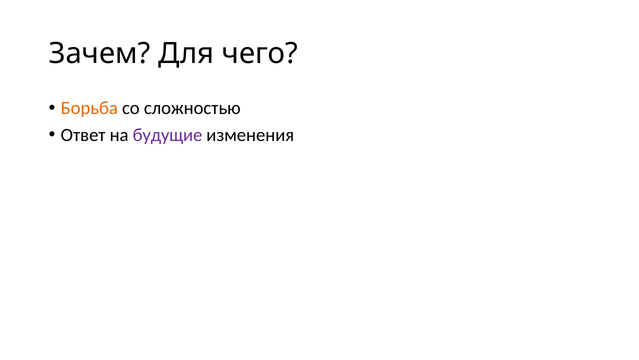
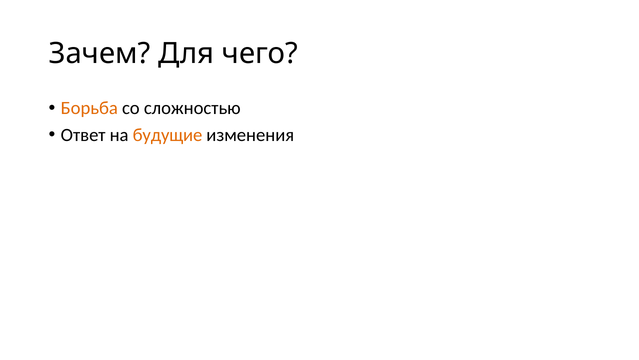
будущие colour: purple -> orange (167, 135)
